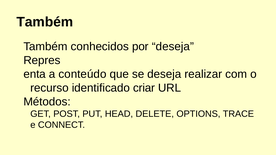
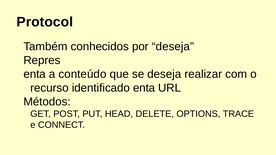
Também: Também -> Protocol (45, 22)
identificado criar: criar -> enta (144, 88)
